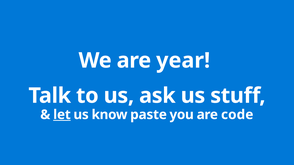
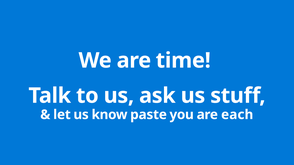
year: year -> time (183, 61)
let underline: present -> none (62, 115)
code: code -> each (237, 115)
